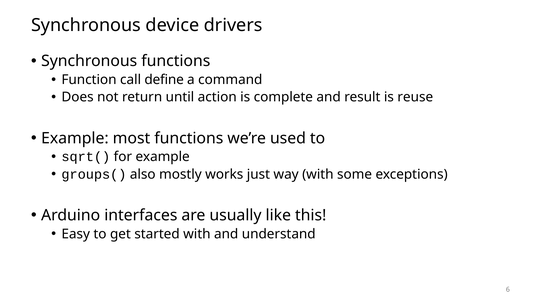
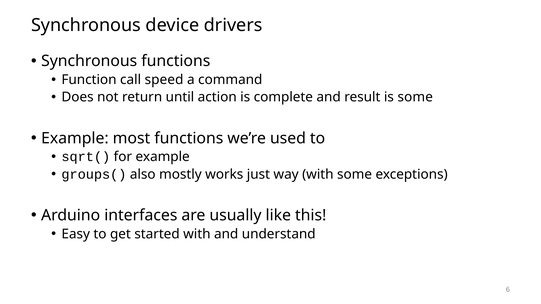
define: define -> speed (164, 80)
is reuse: reuse -> some (415, 97)
